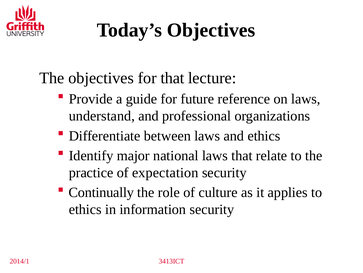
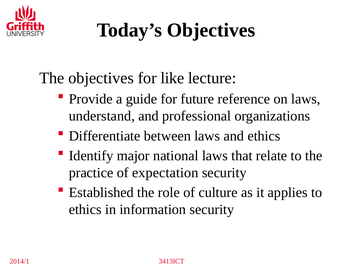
for that: that -> like (172, 78)
Continually: Continually -> Established (101, 192)
